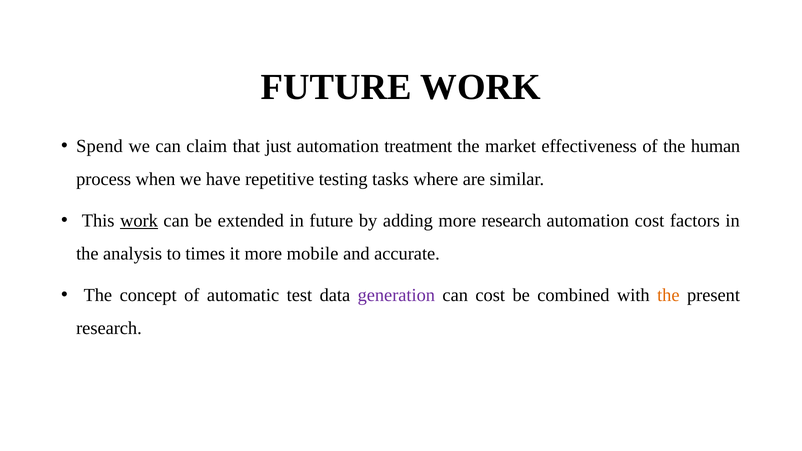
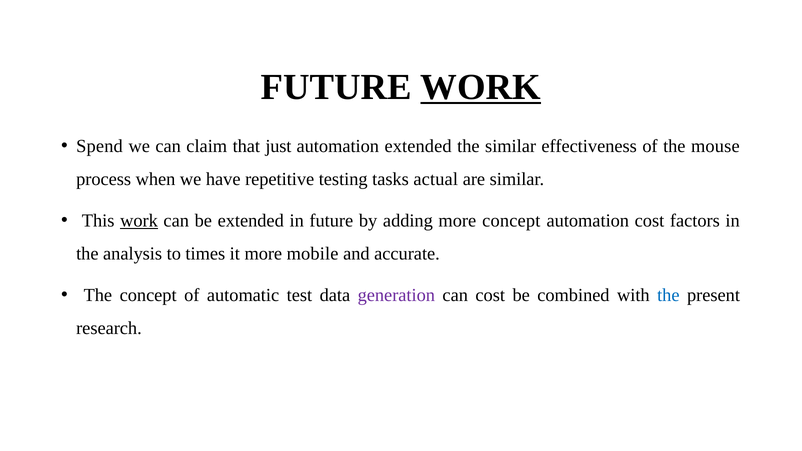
WORK underline: none -> present (481, 87)
automation treatment: treatment -> extended (418, 146)
the market: market -> similar (511, 146)
human: human -> mouse (715, 146)
where: where -> actual (436, 179)
more research: research -> concept (511, 221)
the colour: orange -> blue (668, 295)
